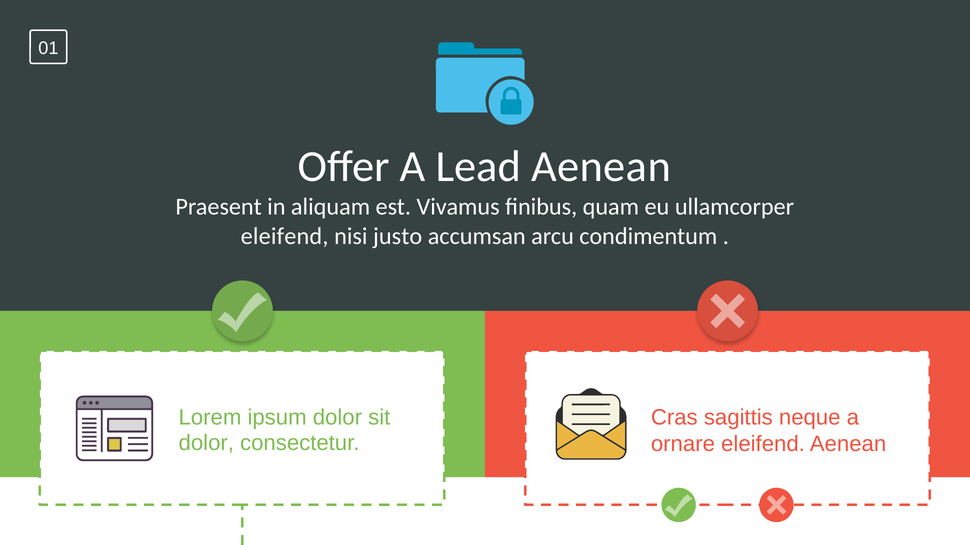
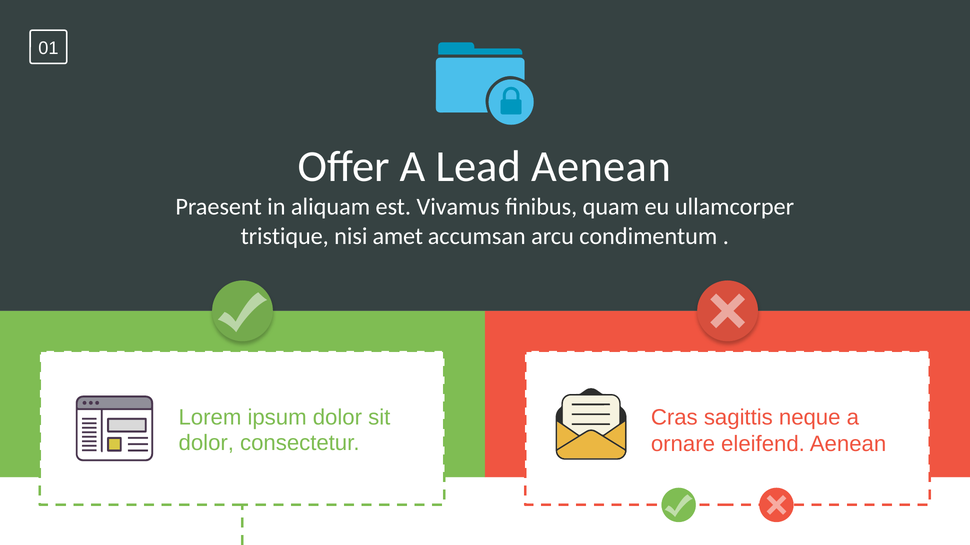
eleifend: eleifend -> tristique (285, 236)
justo: justo -> amet (398, 236)
